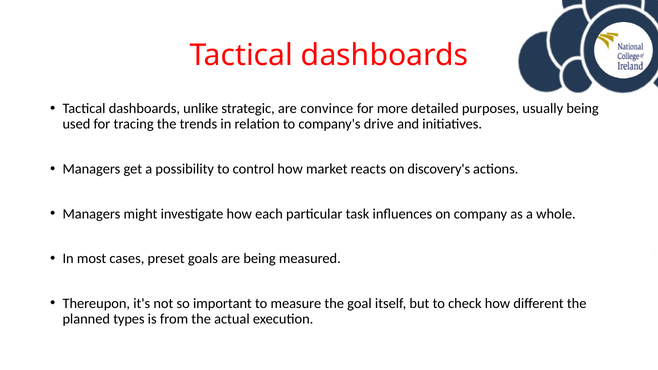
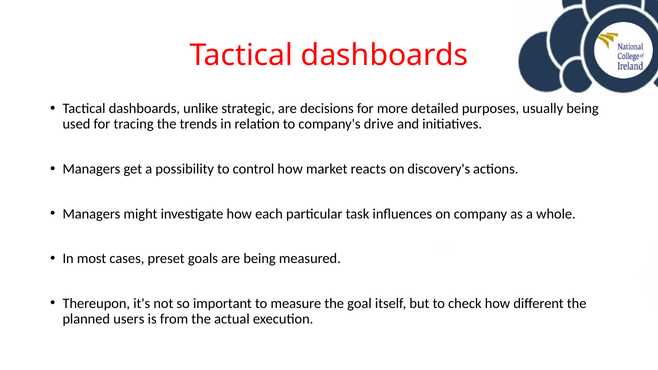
convince: convince -> decisions (327, 109)
types: types -> users (129, 319)
